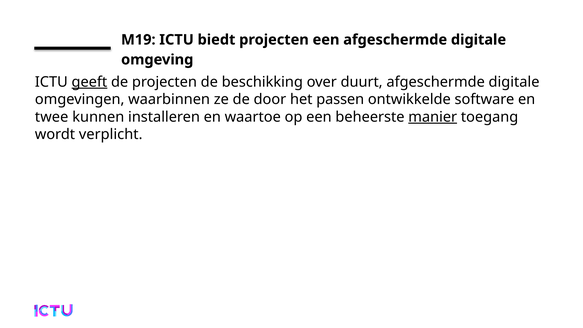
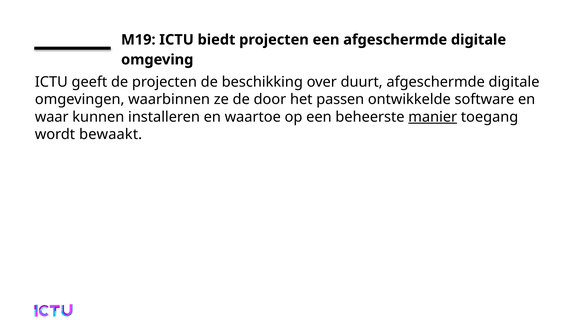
geeft underline: present -> none (89, 82)
twee: twee -> waar (52, 117)
verplicht: verplicht -> bewaakt (111, 134)
